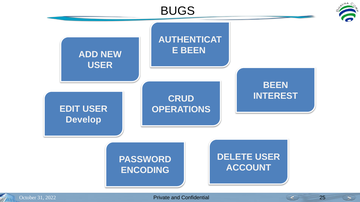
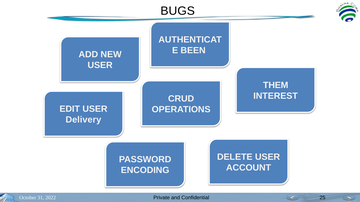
BEEN: BEEN -> THEM (276, 85)
Develop: Develop -> Delivery (83, 120)
